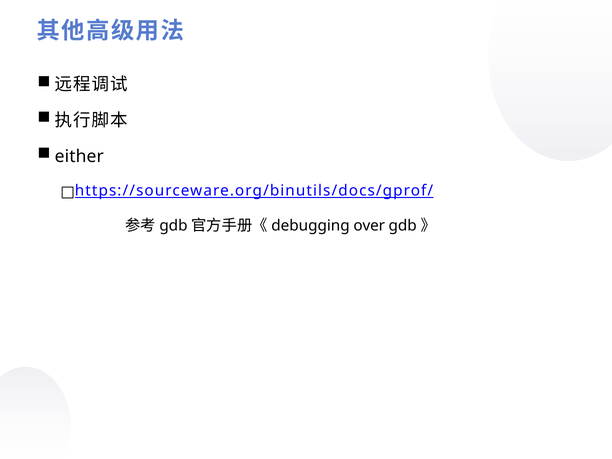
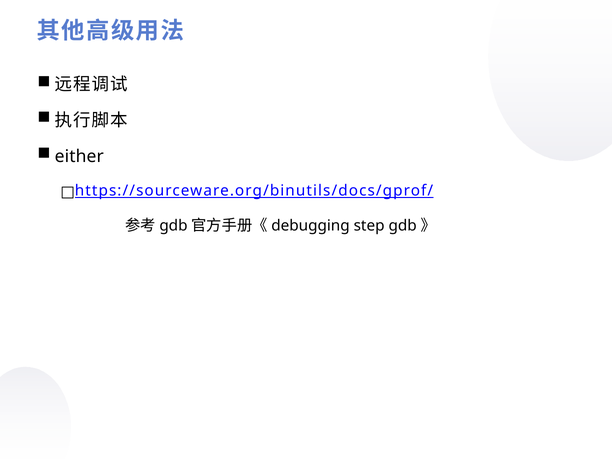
over: over -> step (369, 226)
